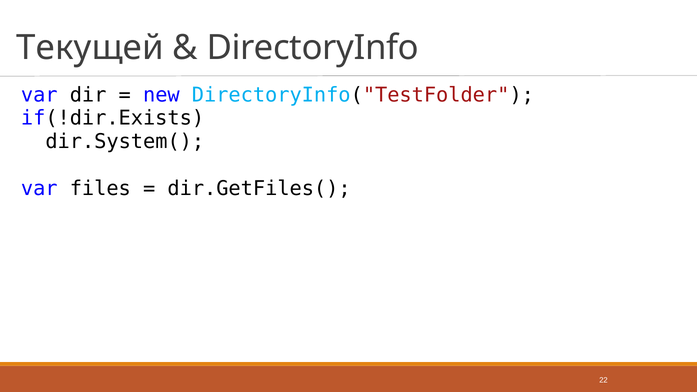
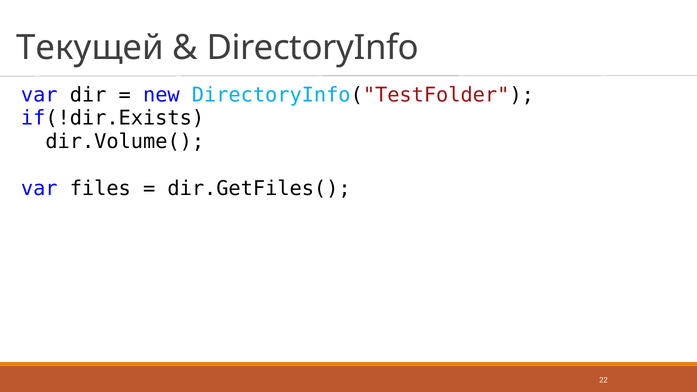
dir.System(: dir.System( -> dir.Volume( (125, 142)
